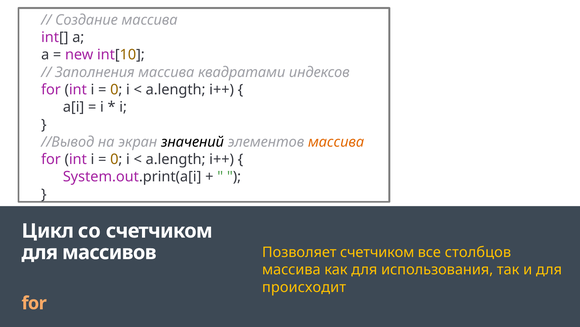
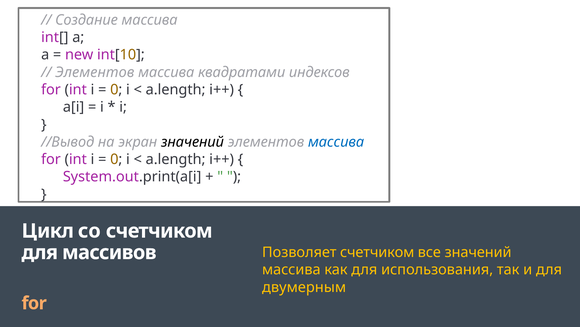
Заполнения: Заполнения -> Элементов (95, 72)
массива colour: orange -> blue (336, 142)
все столбцов: столбцов -> значений (478, 252)
происходит: происходит -> двумерным (304, 287)
